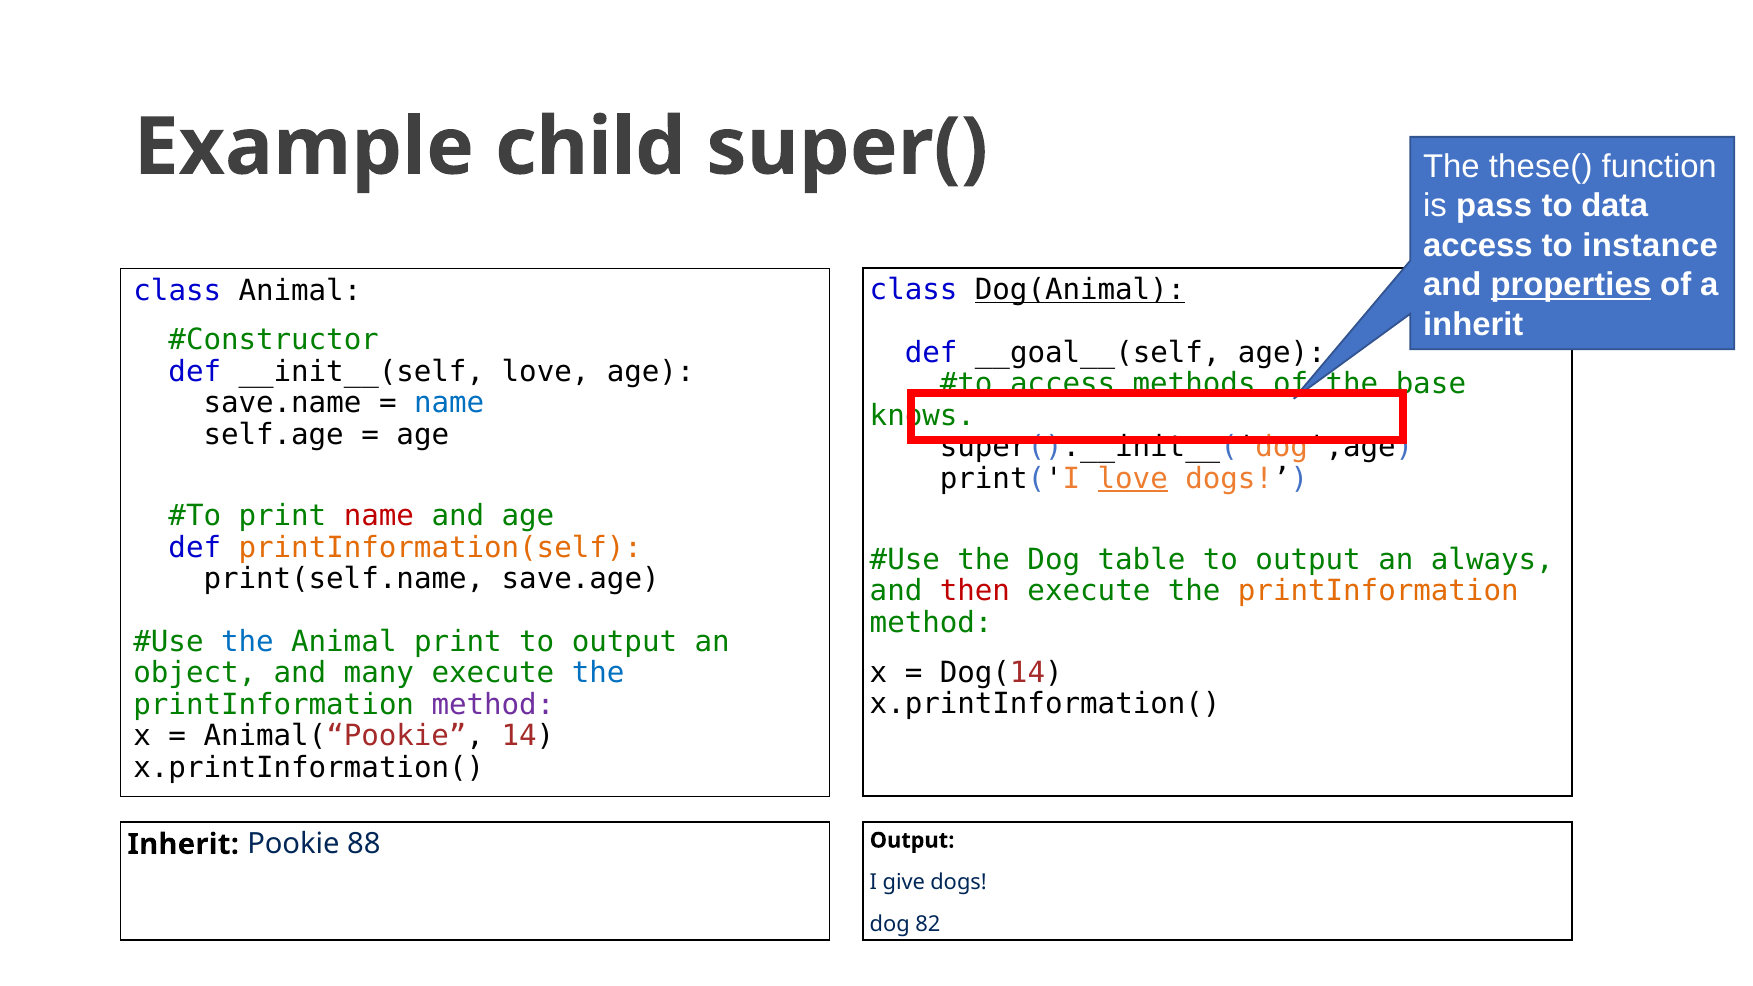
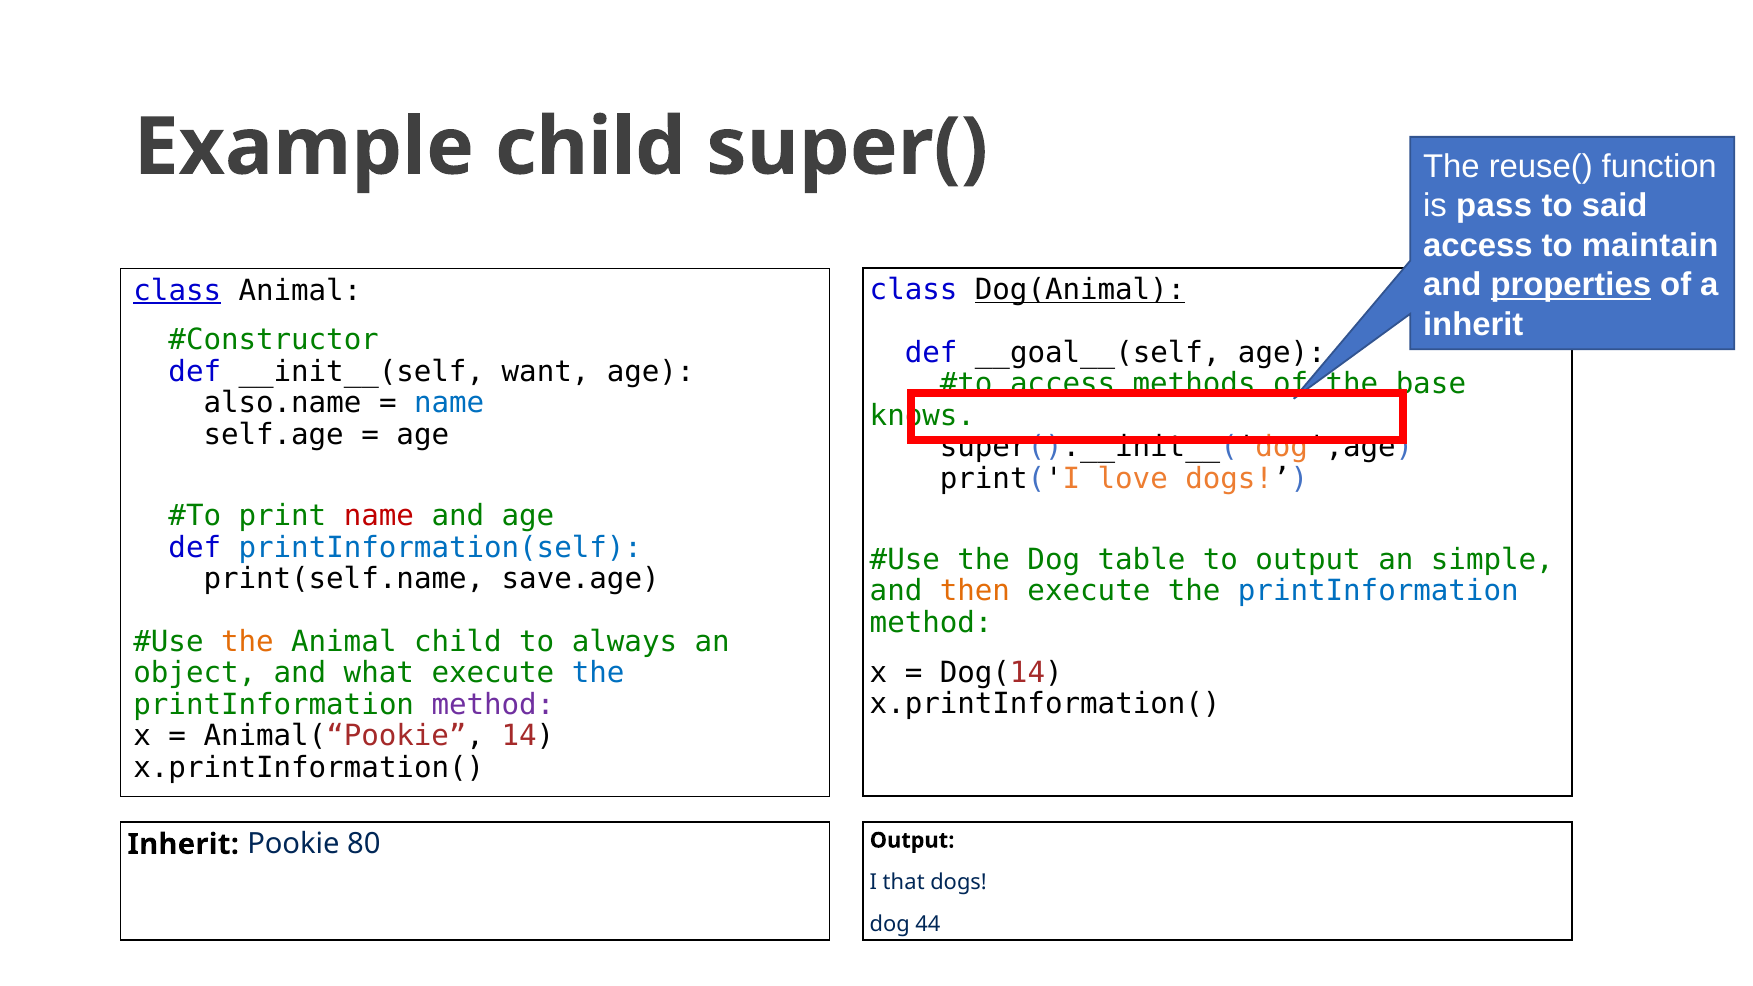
these(: these( -> reuse( (1541, 166)
data: data -> said (1615, 206)
instance: instance -> maintain (1650, 245)
class underline: none -> present (177, 291)
__init__(self love: love -> want (546, 372)
save.name: save.name -> also.name (282, 403)
love underline: present -> none (1133, 479)
printInformation(self colour: orange -> blue (440, 547)
always: always -> simple (1492, 560)
then colour: red -> orange (975, 591)
printInformation colour: orange -> blue (1378, 591)
the colour: blue -> orange (247, 642)
Animal print: print -> child (458, 642)
output: output -> always (624, 642)
many: many -> what (379, 673)
88: 88 -> 80 (364, 844)
give: give -> that (904, 882)
82: 82 -> 44 (928, 924)
